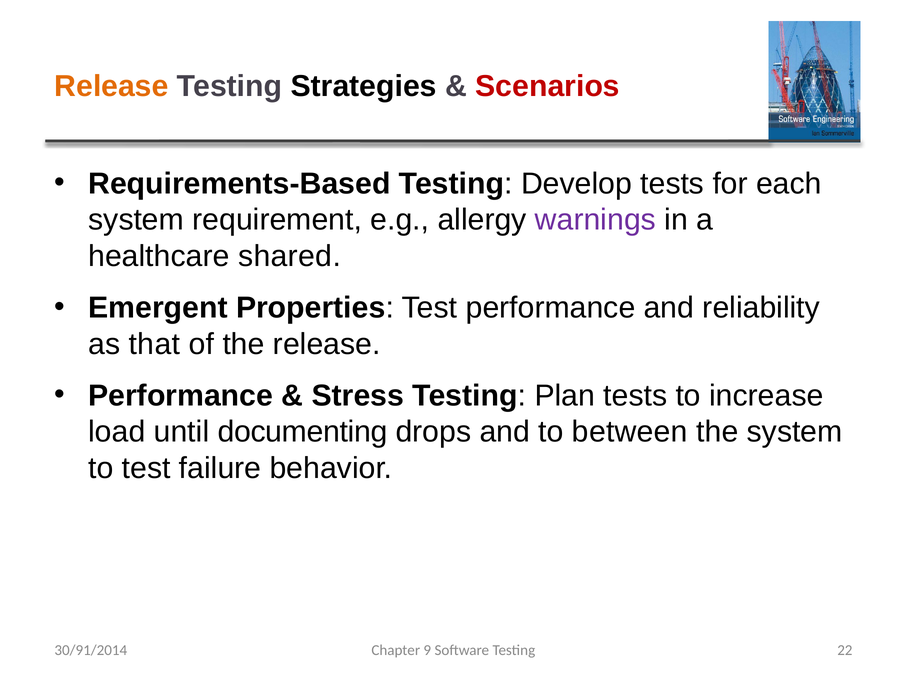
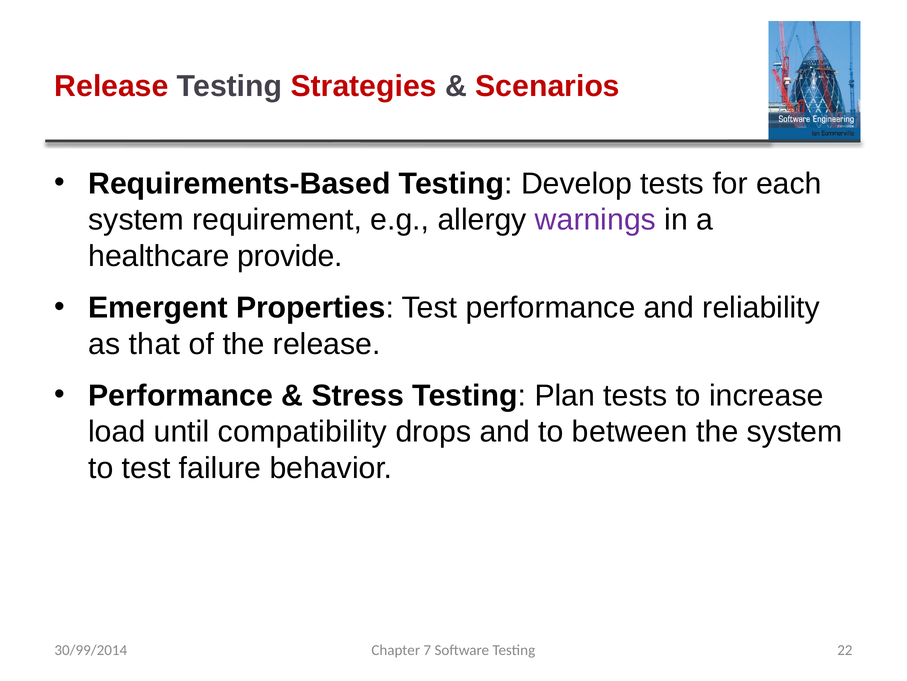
Release colour: orange -> red (112, 86)
Strategies colour: black -> red (364, 86)
shared: shared -> provide (290, 256)
documenting: documenting -> compatibility (302, 431)
9: 9 -> 7 (427, 649)
30/91/2014: 30/91/2014 -> 30/99/2014 (91, 650)
